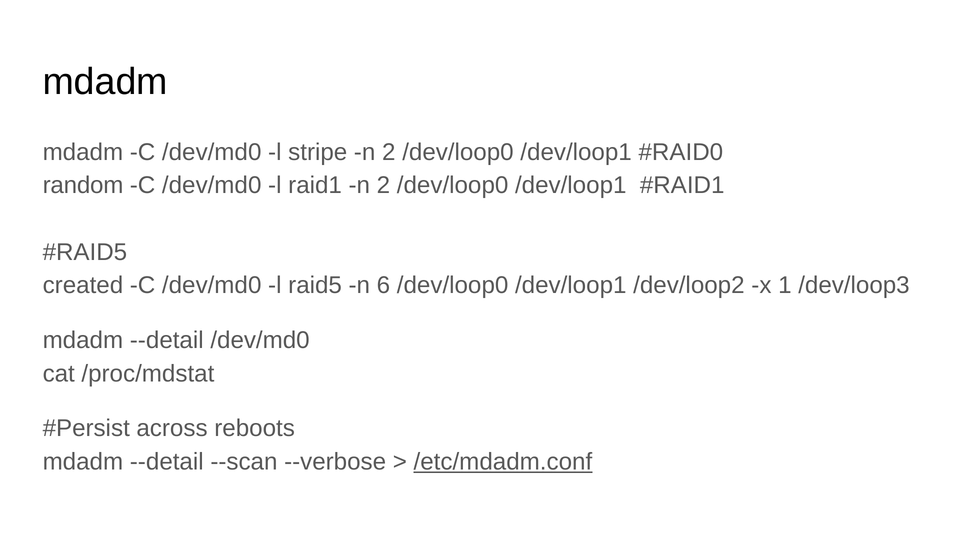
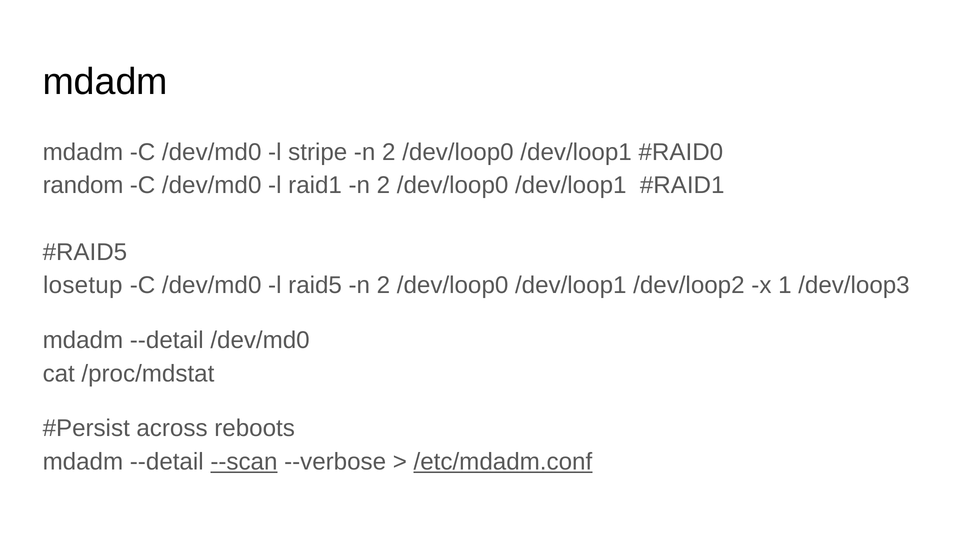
created: created -> losetup (83, 285)
raid5 n 6: 6 -> 2 (383, 285)
--scan underline: none -> present (244, 462)
